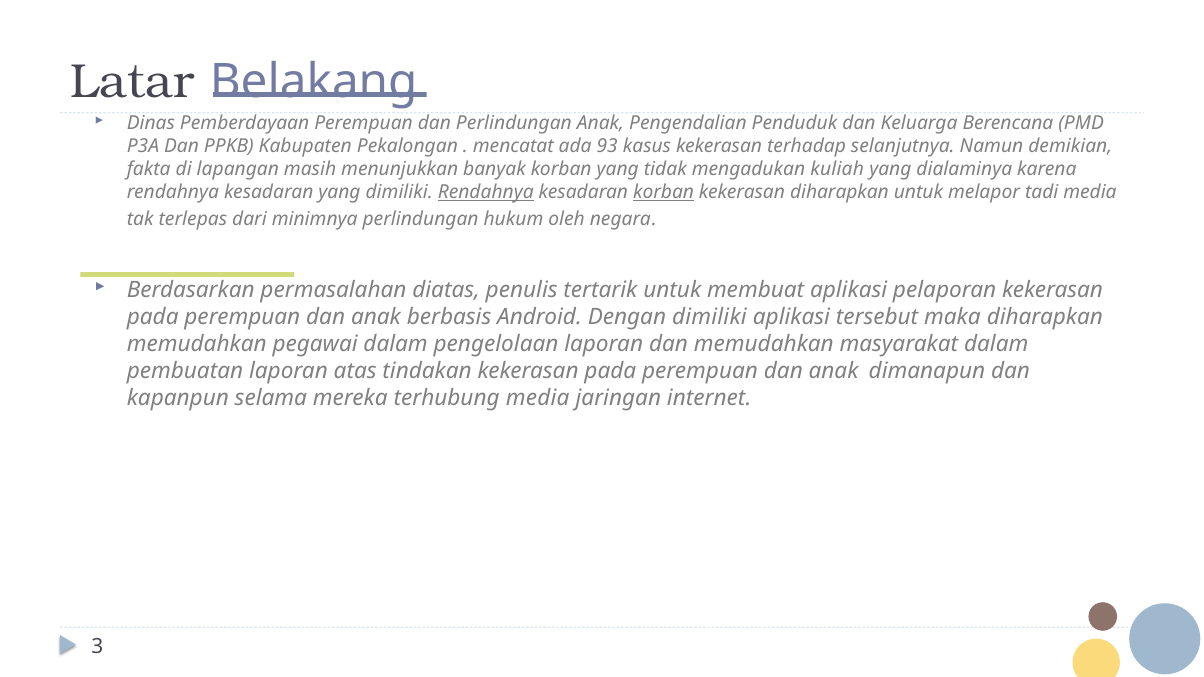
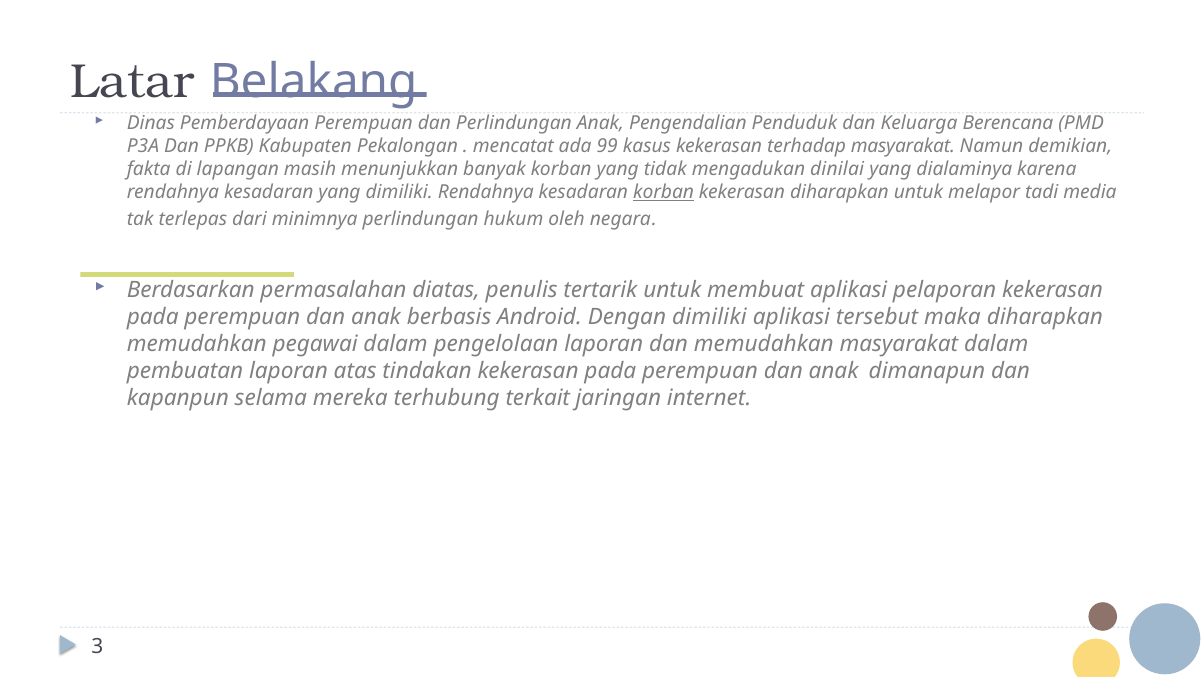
93: 93 -> 99 (607, 146)
terhadap selanjutnya: selanjutnya -> masyarakat (903, 146)
kuliah: kuliah -> dinilai (837, 169)
Rendahnya underline: present -> none (486, 192)
terhubung media: media -> terkait (538, 398)
